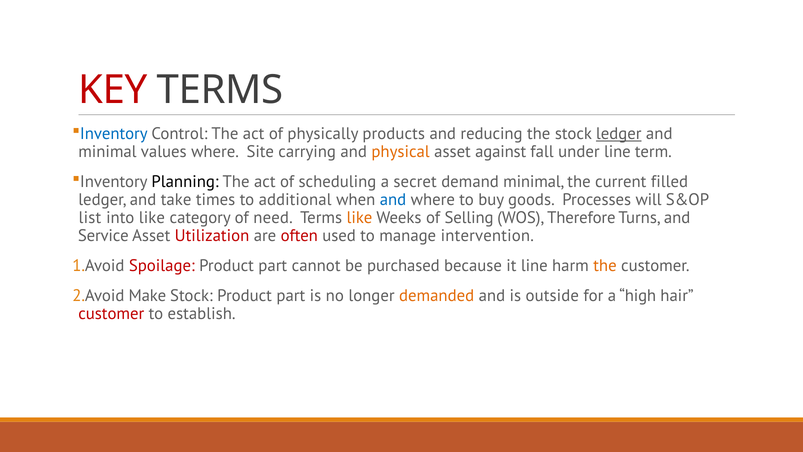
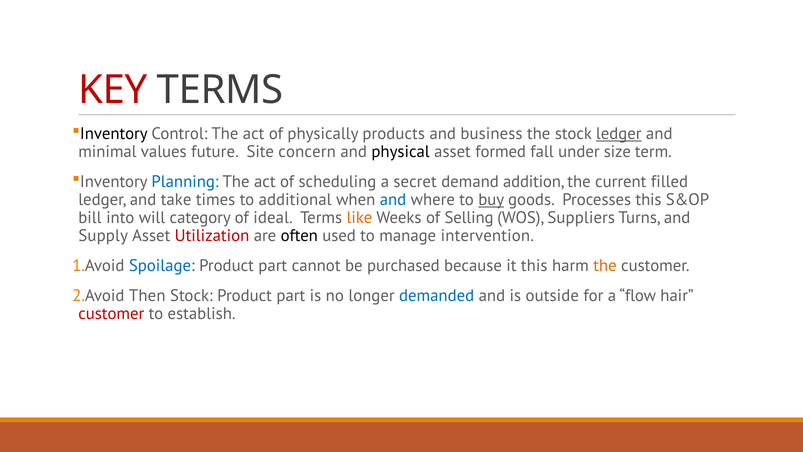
Inventory colour: blue -> black (114, 134)
reducing: reducing -> business (491, 134)
values where: where -> future (215, 152)
carrying: carrying -> concern (307, 152)
physical colour: orange -> black (401, 152)
against: against -> formed (501, 152)
under line: line -> size (617, 152)
Planning colour: black -> blue (185, 181)
demand minimal: minimal -> addition (534, 181)
buy underline: none -> present (491, 200)
Processes will: will -> this (649, 200)
list: list -> bill (90, 218)
into like: like -> will (152, 218)
need: need -> ideal (273, 218)
Therefore: Therefore -> Suppliers (581, 218)
Service: Service -> Supply (103, 236)
often colour: red -> black (299, 236)
Spoilage colour: red -> blue (162, 266)
it line: line -> this (534, 266)
Make: Make -> Then (147, 295)
demanded colour: orange -> blue (437, 295)
high: high -> flow (638, 295)
